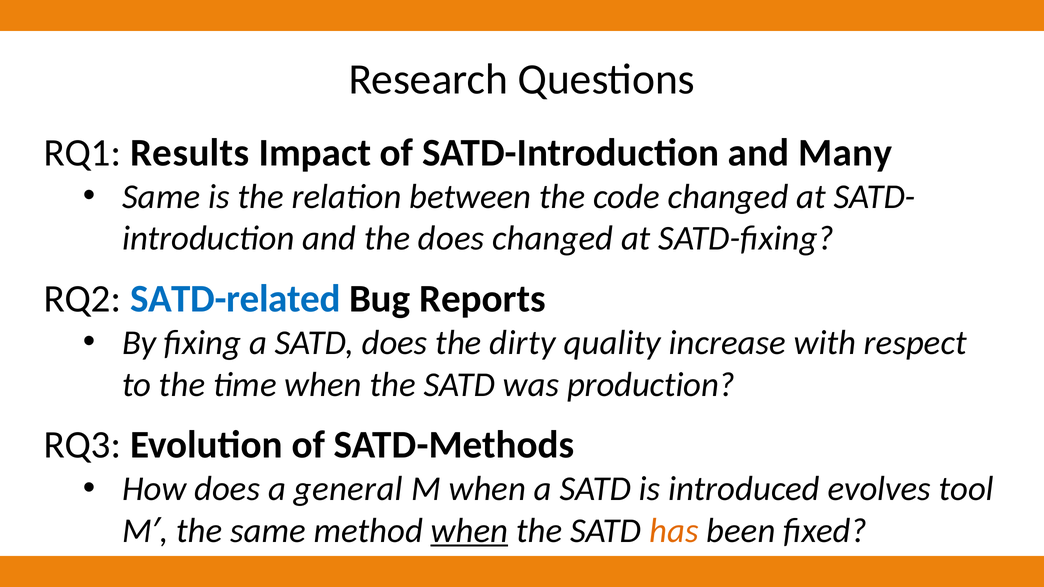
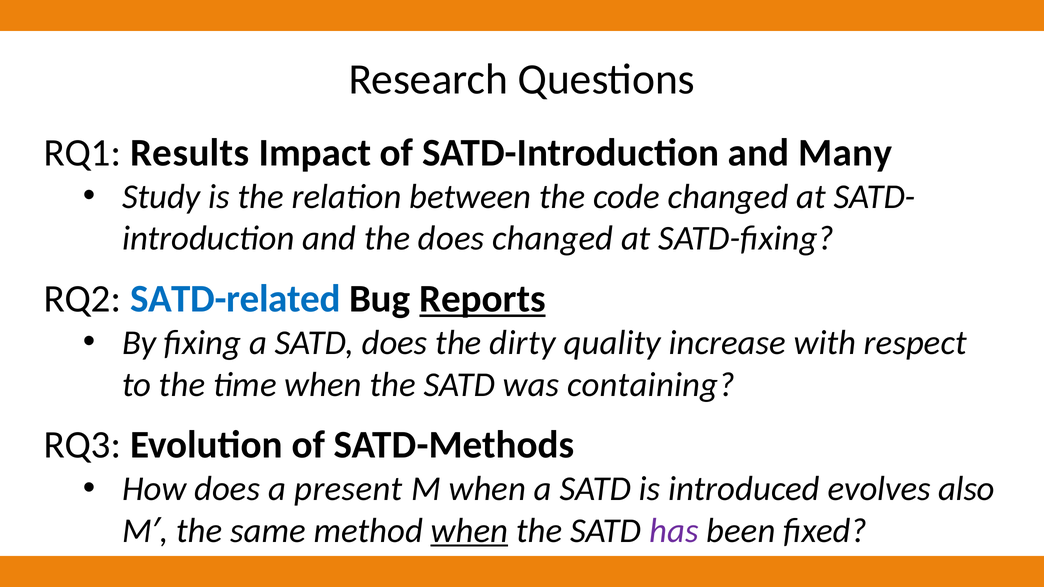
Same: Same -> Study (161, 197)
Reports underline: none -> present (482, 299)
production: production -> containing (651, 385)
general: general -> present (348, 489)
tool: tool -> also (966, 489)
has colour: orange -> purple (674, 531)
